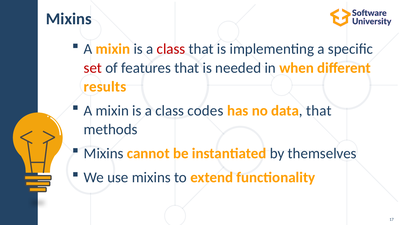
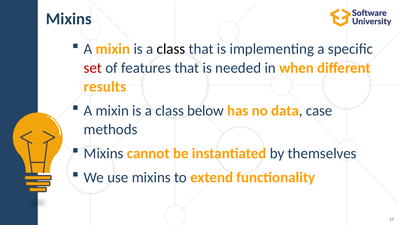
class colour: red -> black (171, 49)
codes: codes -> below (206, 110)
data that: that -> case (319, 110)
